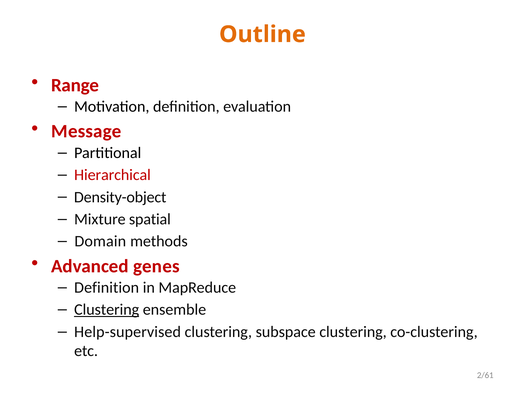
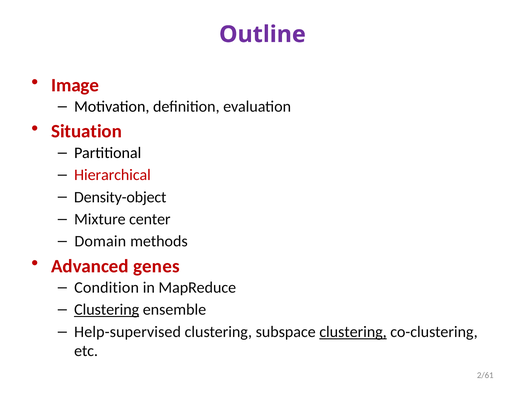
Outline colour: orange -> purple (262, 34)
Range: Range -> Image (75, 85)
Message: Message -> Situation (87, 132)
spatial: spatial -> center (150, 220)
Definition: Definition -> Condition (107, 288)
clustering underline: none -> present (353, 332)
